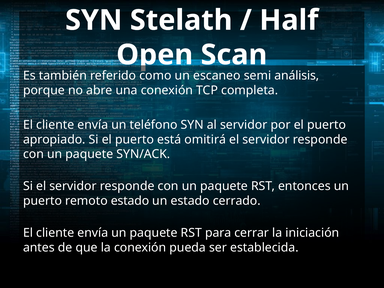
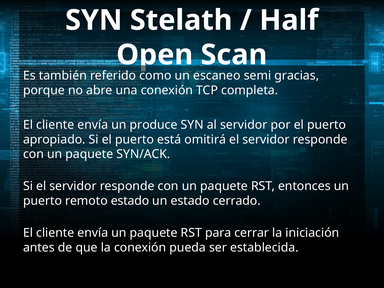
análisis: análisis -> gracias (297, 76)
teléfono: teléfono -> produce (154, 125)
